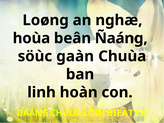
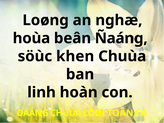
gaàn: gaàn -> khen (75, 56)
BIEÄT: BIEÄT -> TOÂN (120, 113)
